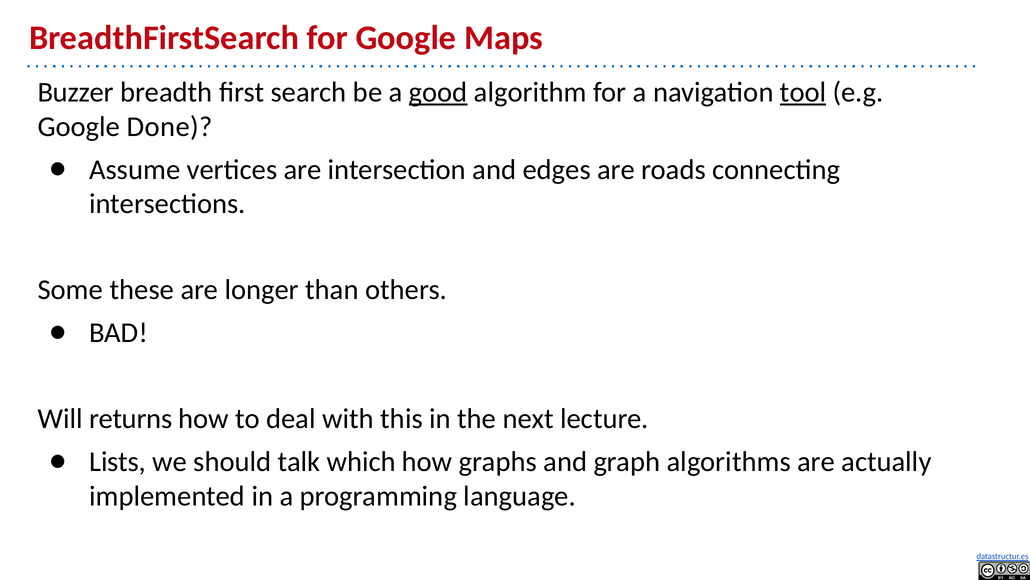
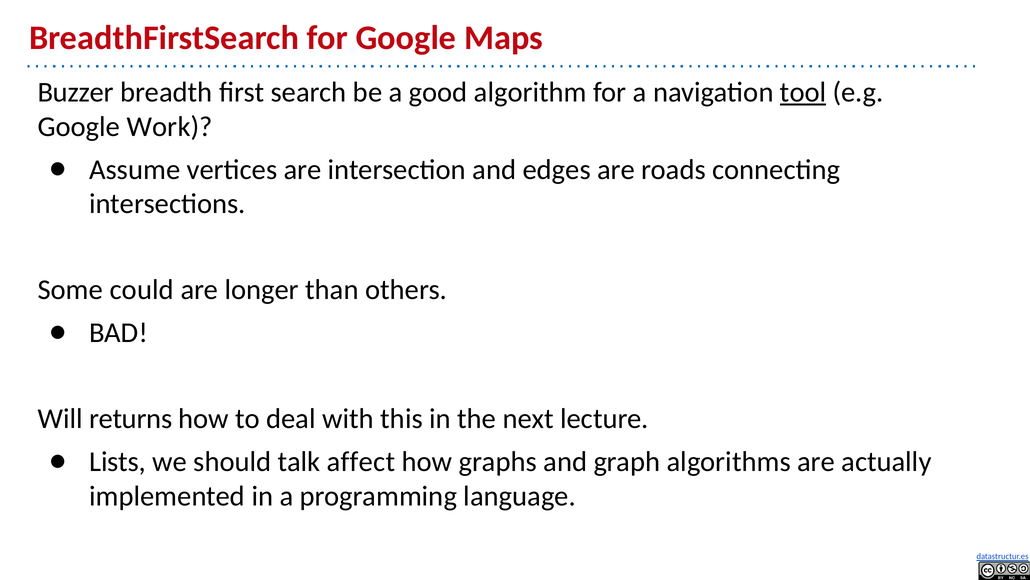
good underline: present -> none (438, 92)
Done: Done -> Work (170, 127)
these: these -> could (142, 290)
which: which -> affect (361, 461)
